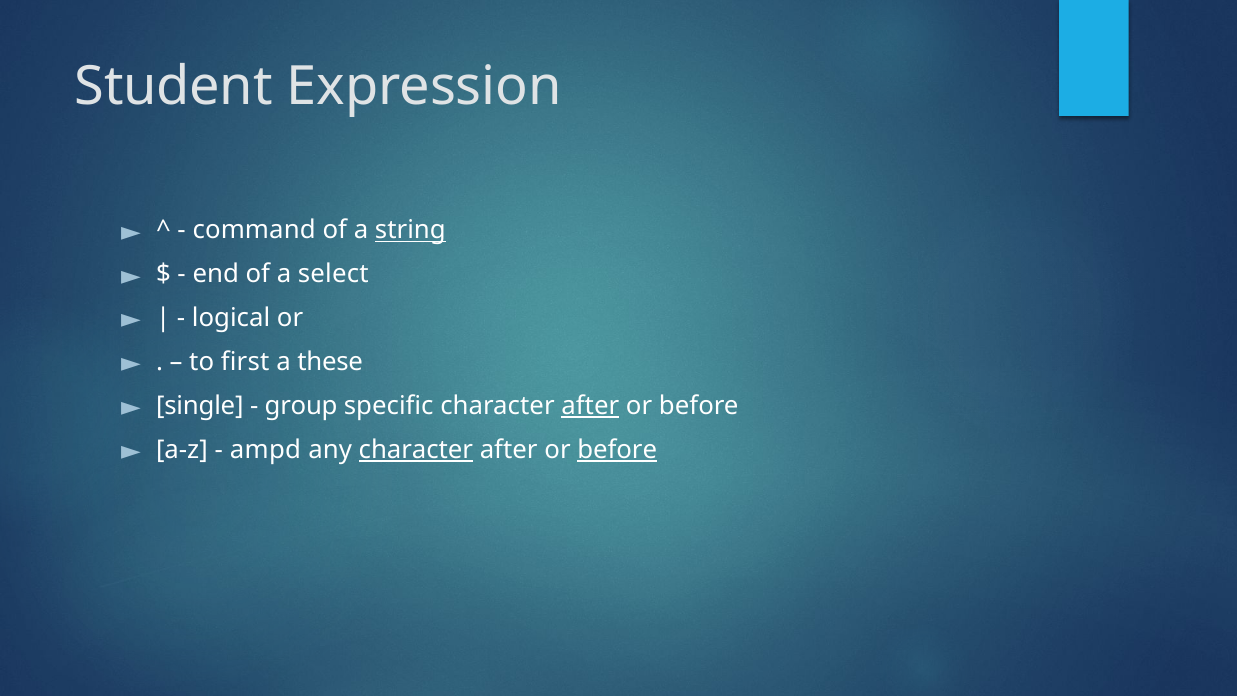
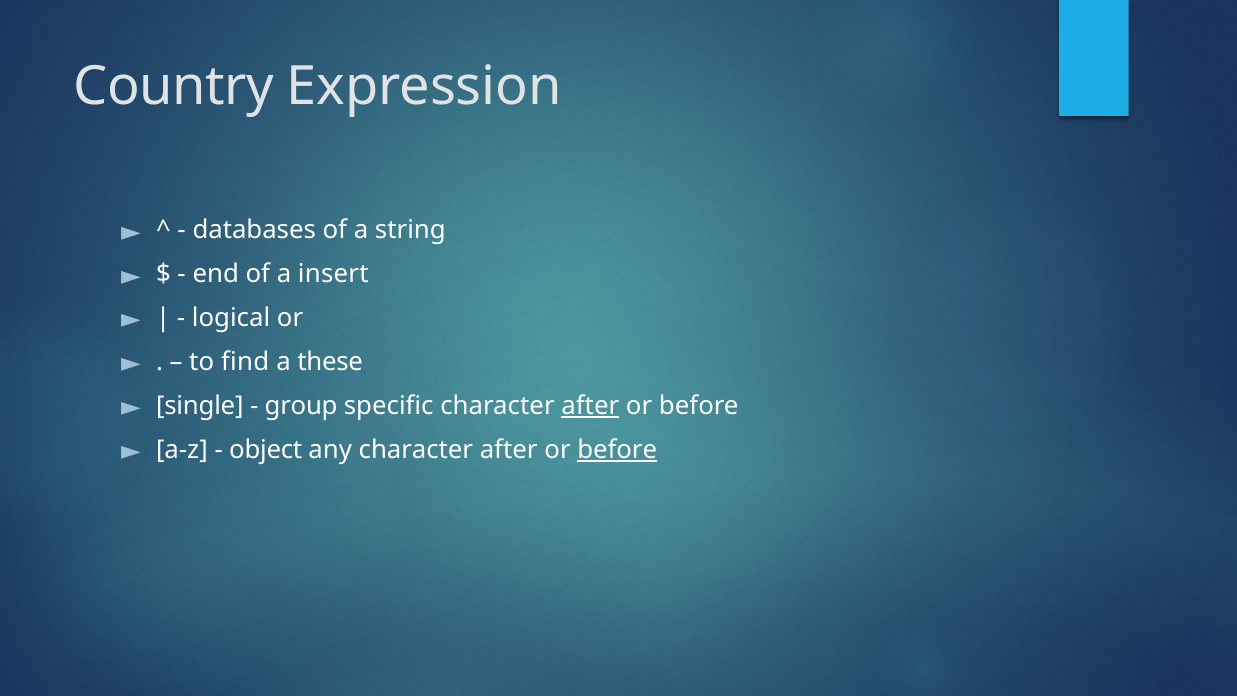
Student: Student -> Country (174, 87)
command: command -> databases (254, 230)
string underline: present -> none (410, 230)
select: select -> insert (333, 274)
first: first -> find (245, 362)
ampd: ampd -> object (266, 450)
character underline: present -> none (416, 450)
